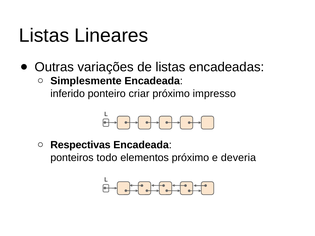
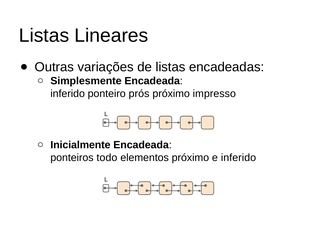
criar: criar -> prós (139, 94)
Respectivas: Respectivas -> Inicialmente (80, 145)
e deveria: deveria -> inferido (238, 158)
